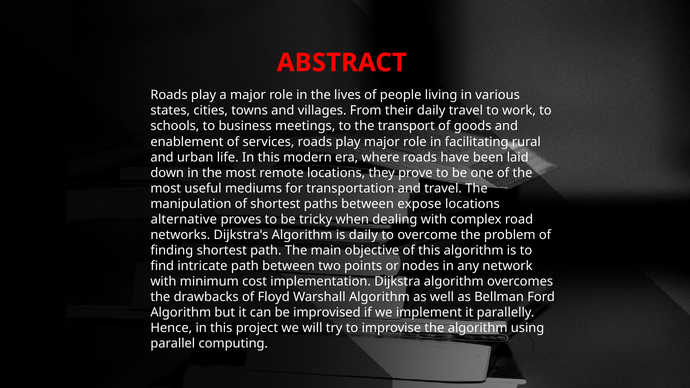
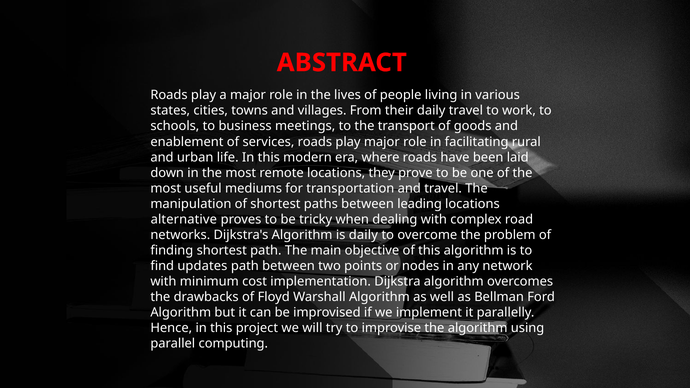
expose: expose -> leading (420, 204)
intricate: intricate -> updates (202, 266)
